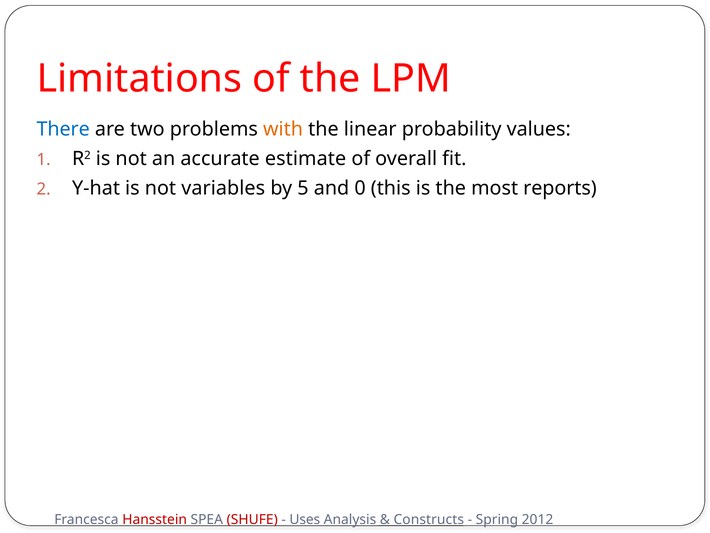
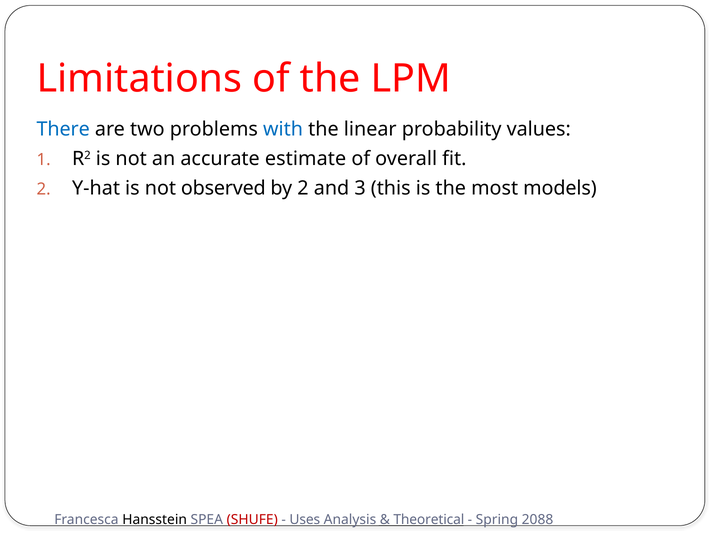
with colour: orange -> blue (283, 129)
variables: variables -> observed (223, 188)
by 5: 5 -> 2 (303, 188)
0: 0 -> 3 (360, 188)
reports: reports -> models (560, 188)
Hansstein colour: red -> black (155, 519)
Constructs: Constructs -> Theoretical (429, 519)
2012: 2012 -> 2088 (538, 519)
